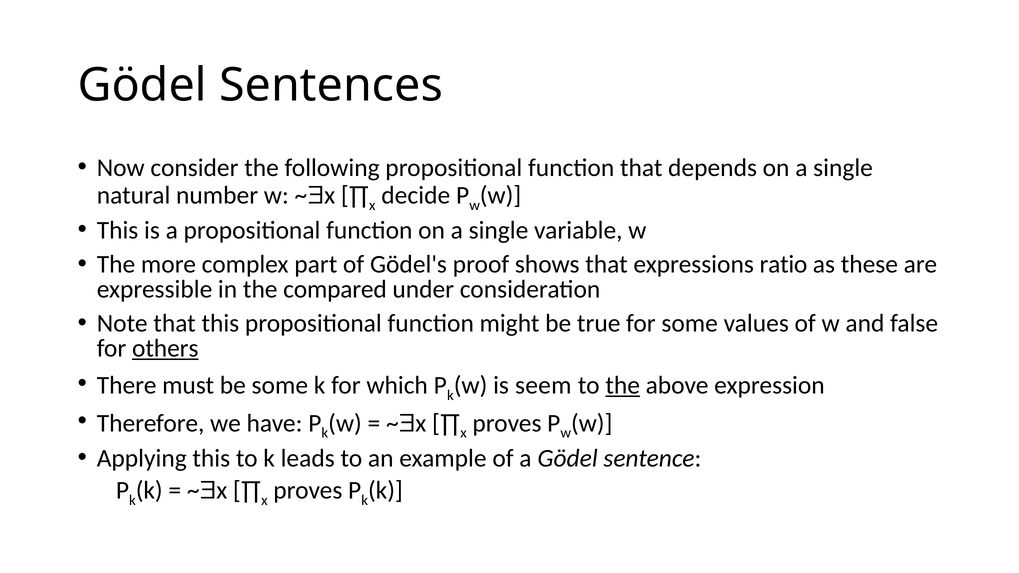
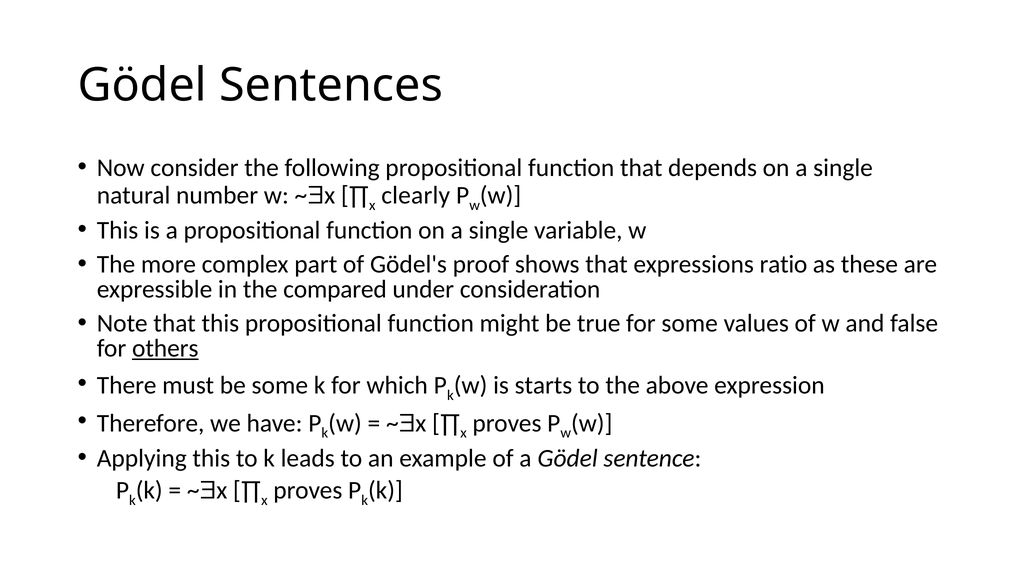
decide: decide -> clearly (416, 195)
seem: seem -> starts (543, 386)
the underline: present -> none (623, 386)
